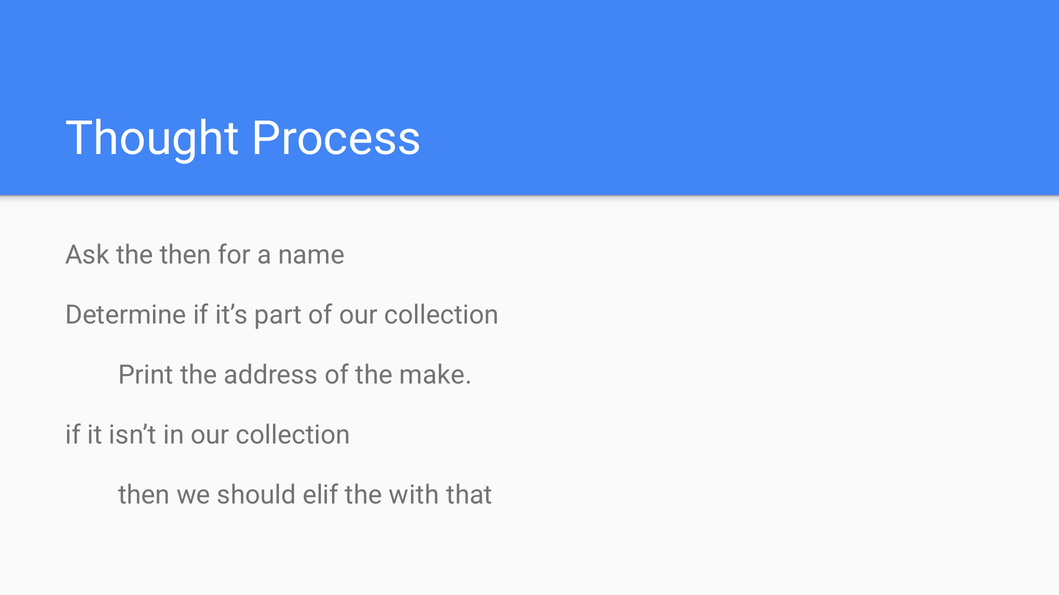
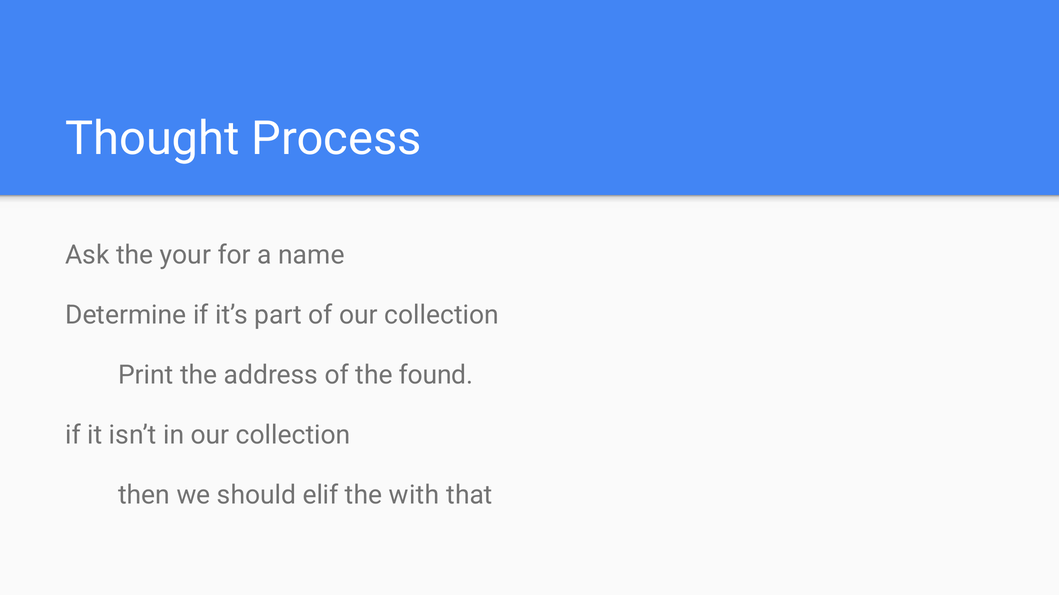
the then: then -> your (185, 255)
make: make -> found (436, 375)
